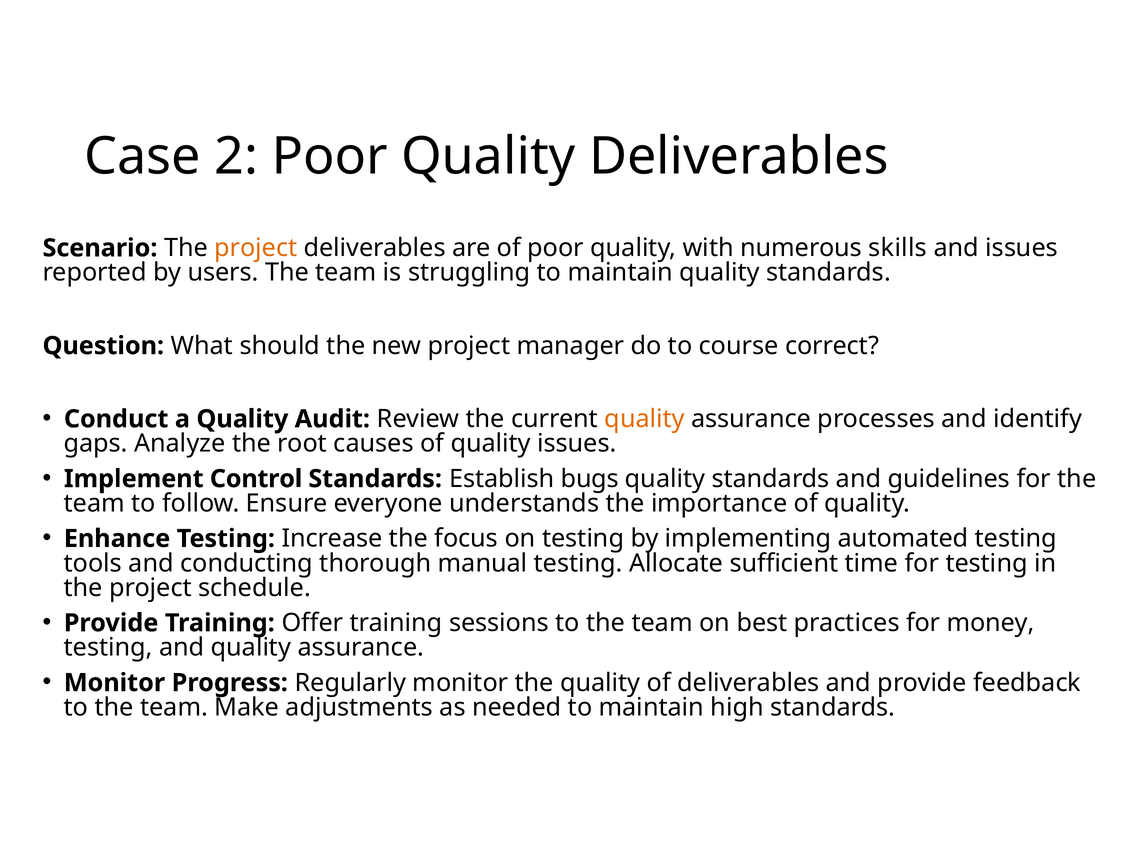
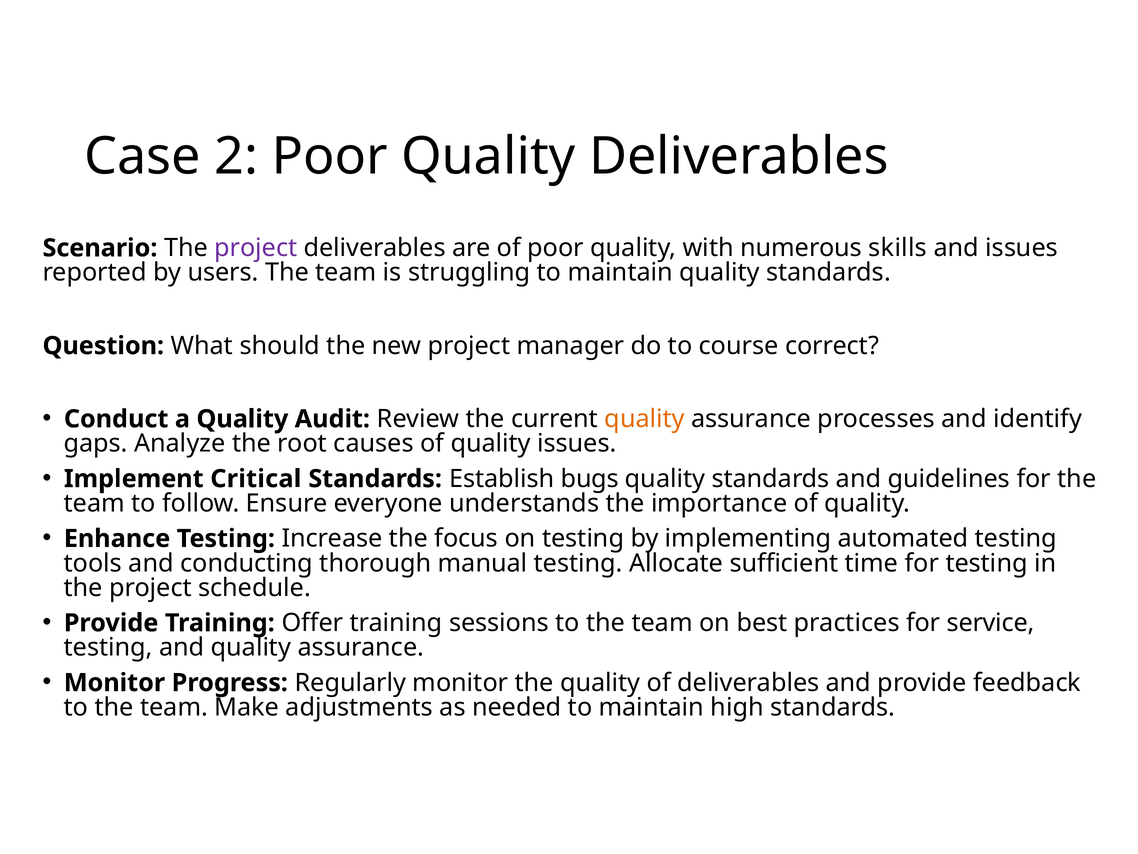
project colour: orange -> purple (256, 248)
Control: Control -> Critical (256, 479)
money: money -> service (991, 623)
